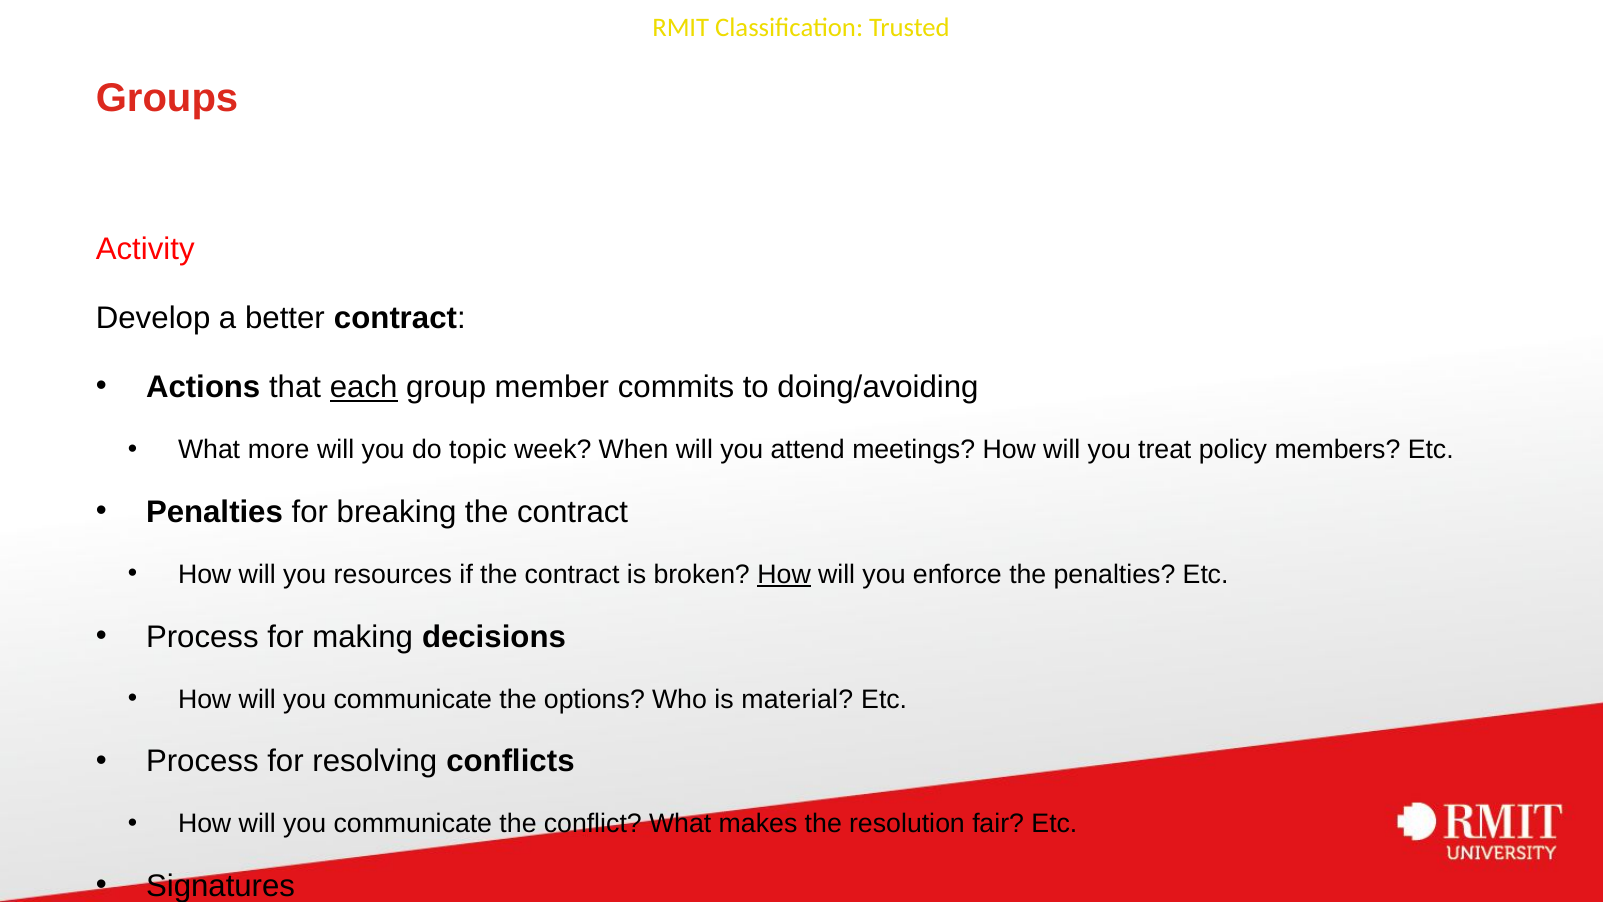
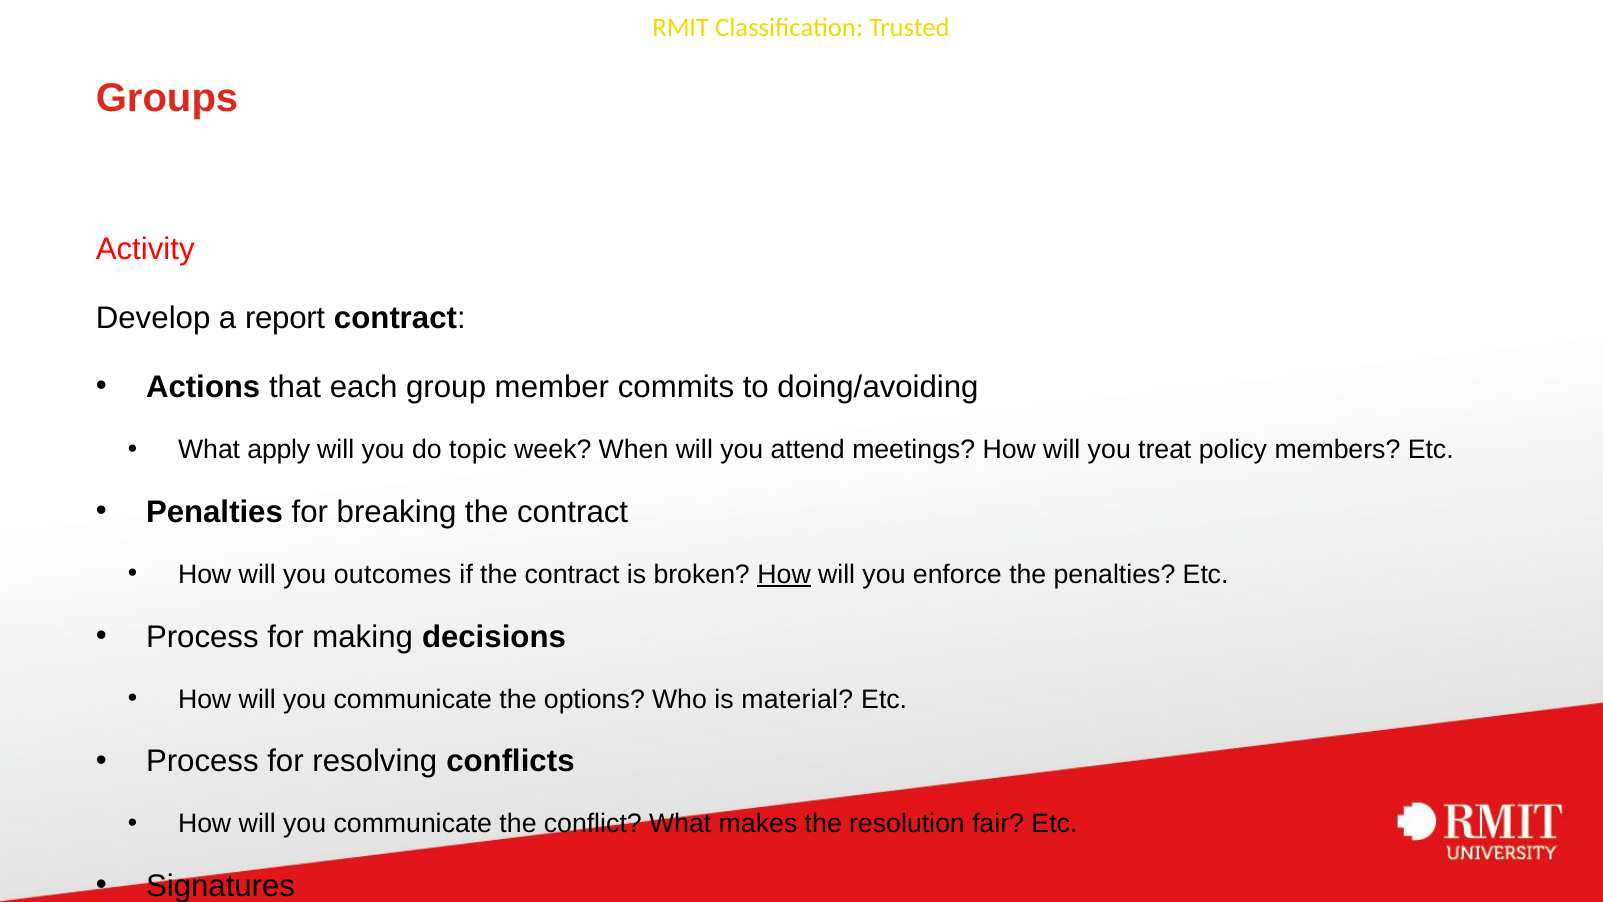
better: better -> report (285, 318)
each underline: present -> none (364, 387)
more: more -> apply (279, 450)
resources: resources -> outcomes (393, 574)
